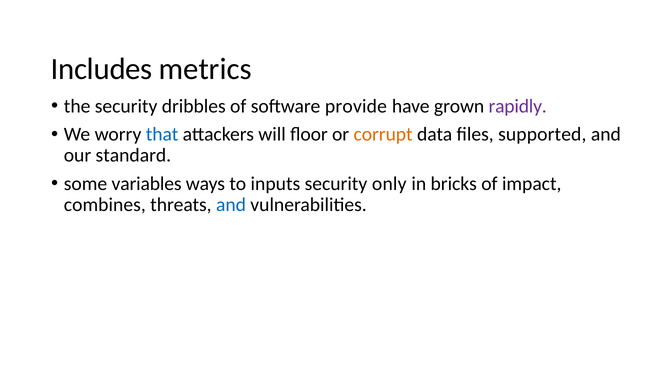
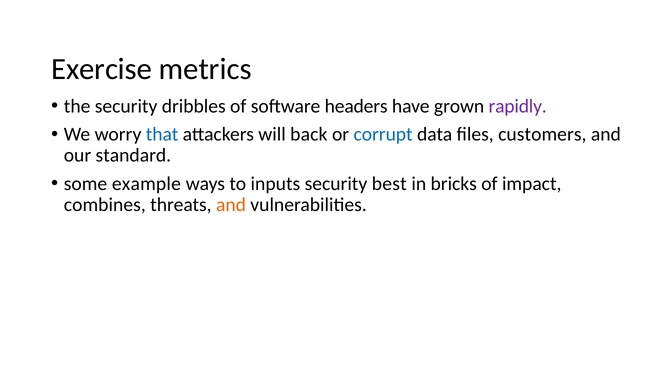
Includes: Includes -> Exercise (102, 69)
provide: provide -> headers (356, 106)
ﬂoor: ﬂoor -> back (309, 134)
corrupt colour: orange -> blue (383, 134)
supported: supported -> customers (542, 134)
variables: variables -> example (146, 184)
only: only -> best (389, 184)
and colour: blue -> orange (231, 205)
